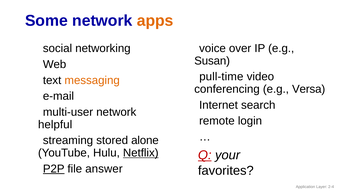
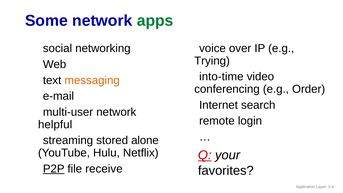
apps colour: orange -> green (155, 21)
Susan: Susan -> Trying (212, 61)
pull-time: pull-time -> into-time (221, 77)
Versa: Versa -> Order (309, 89)
Netflix underline: present -> none (141, 153)
answer: answer -> receive (104, 169)
